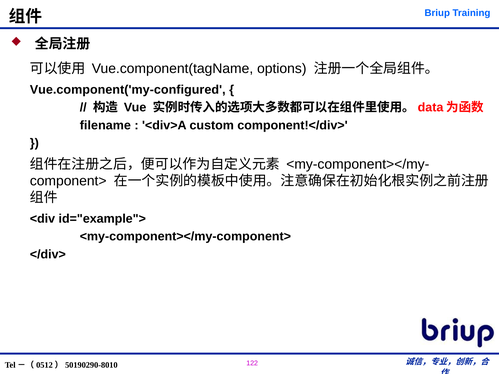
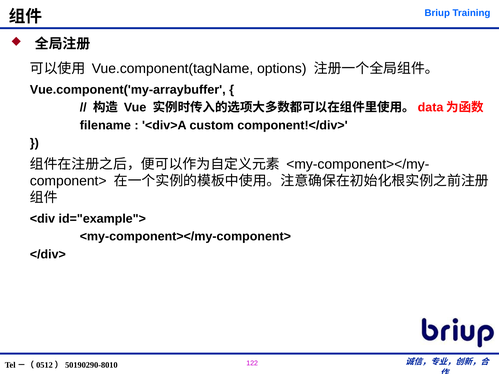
Vue.component('my-configured: Vue.component('my-configured -> Vue.component('my-arraybuffer (128, 90)
